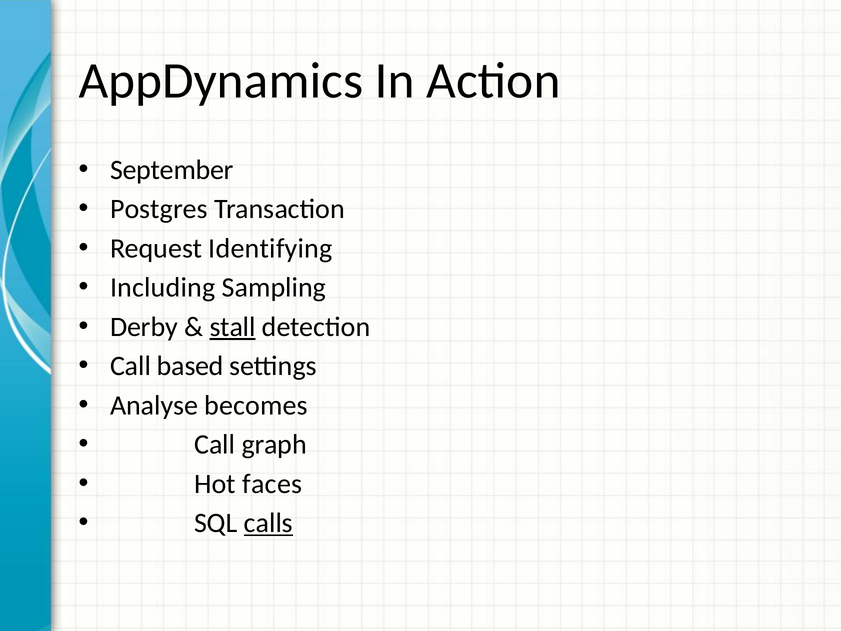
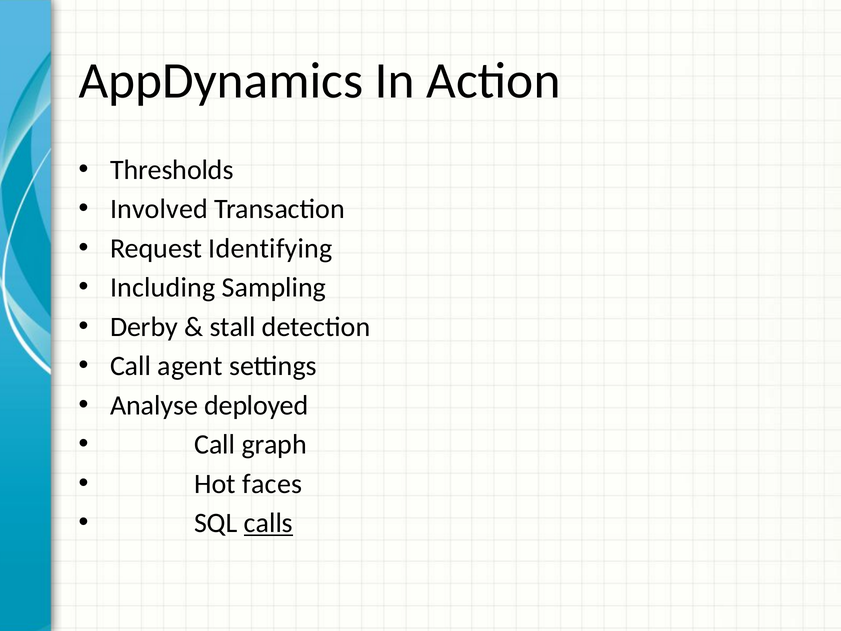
September: September -> Thresholds (172, 170)
Postgres: Postgres -> Involved (159, 209)
stall underline: present -> none (233, 327)
based: based -> agent (190, 366)
becomes: becomes -> deployed (256, 405)
